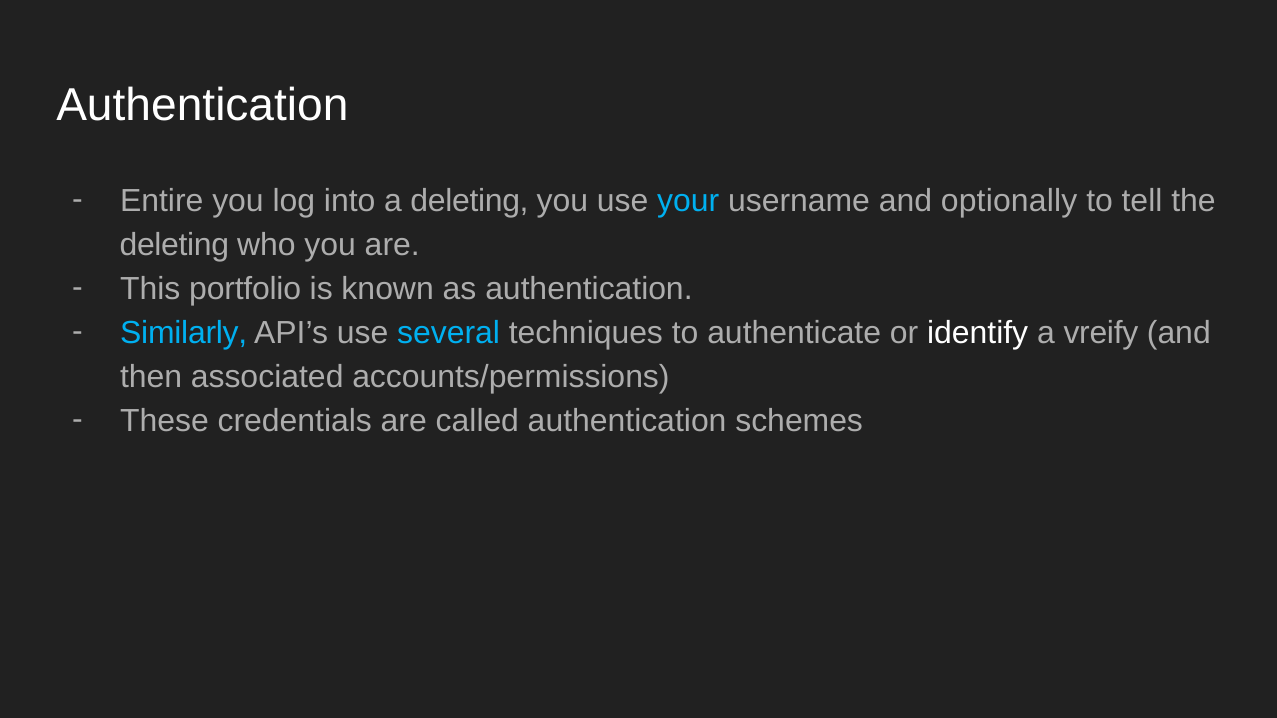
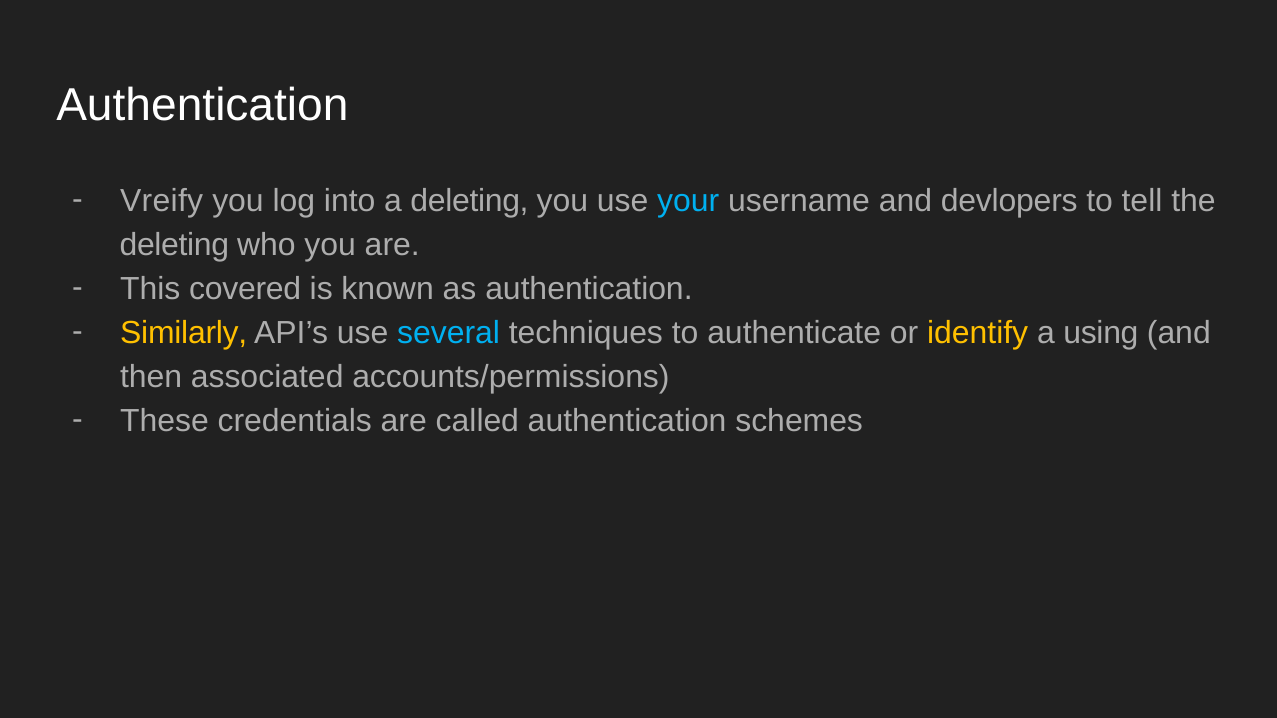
Entire: Entire -> Vreify (162, 201)
optionally: optionally -> devlopers (1009, 201)
portfolio: portfolio -> covered (245, 289)
Similarly colour: light blue -> yellow (184, 333)
identify colour: white -> yellow (978, 333)
vreify: vreify -> using (1101, 333)
